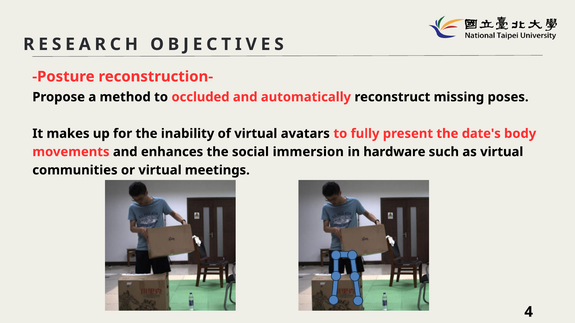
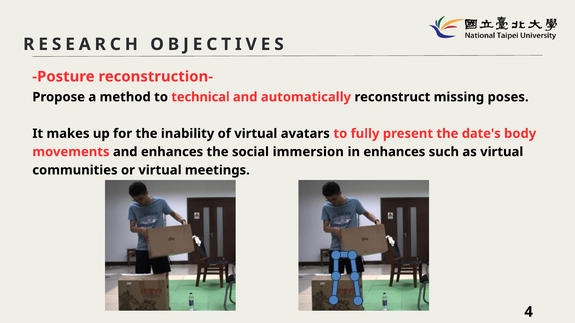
occluded: occluded -> technical (201, 97)
in hardware: hardware -> enhances (394, 152)
